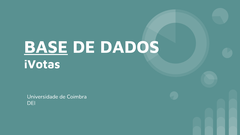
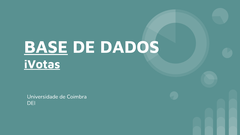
iVotas underline: none -> present (42, 64)
